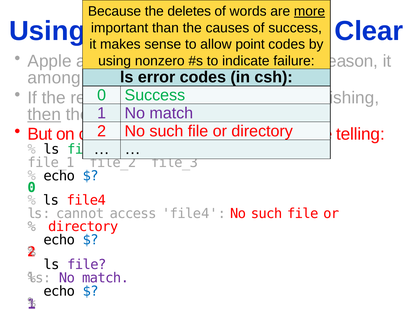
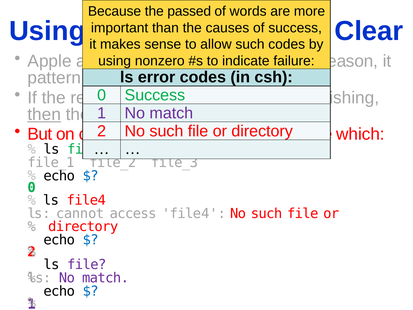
deletes: deletes -> passed (189, 11)
more underline: present -> none (309, 11)
allow point: point -> such (250, 44)
among: among -> pattern (54, 78)
telling: telling -> which (360, 134)
